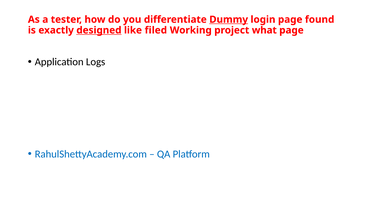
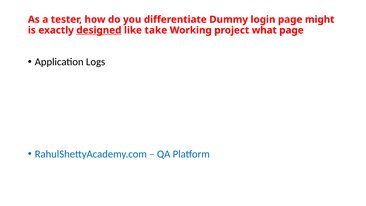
Dummy underline: present -> none (229, 19)
found: found -> might (320, 19)
filed: filed -> take (156, 30)
